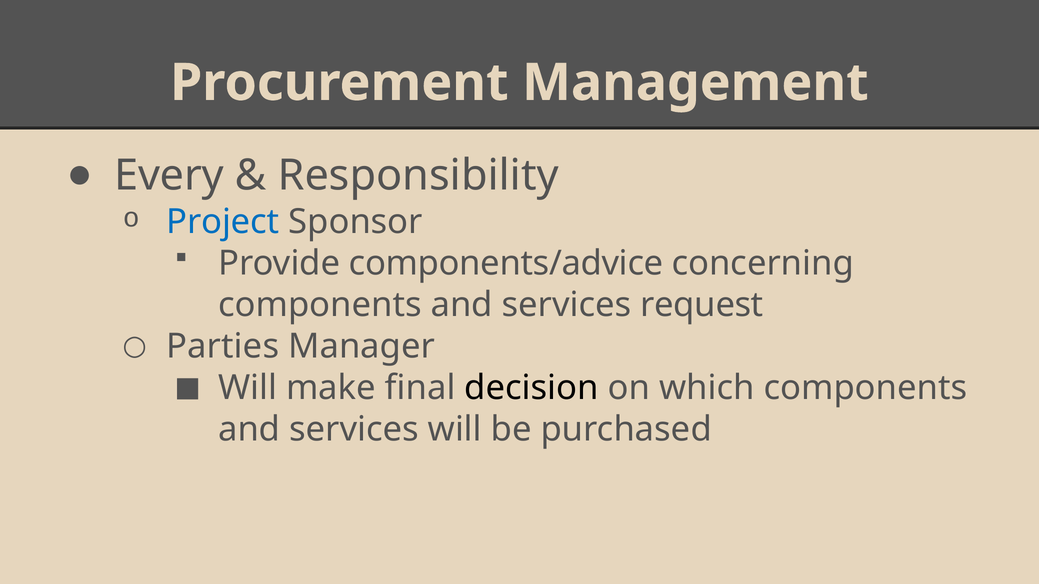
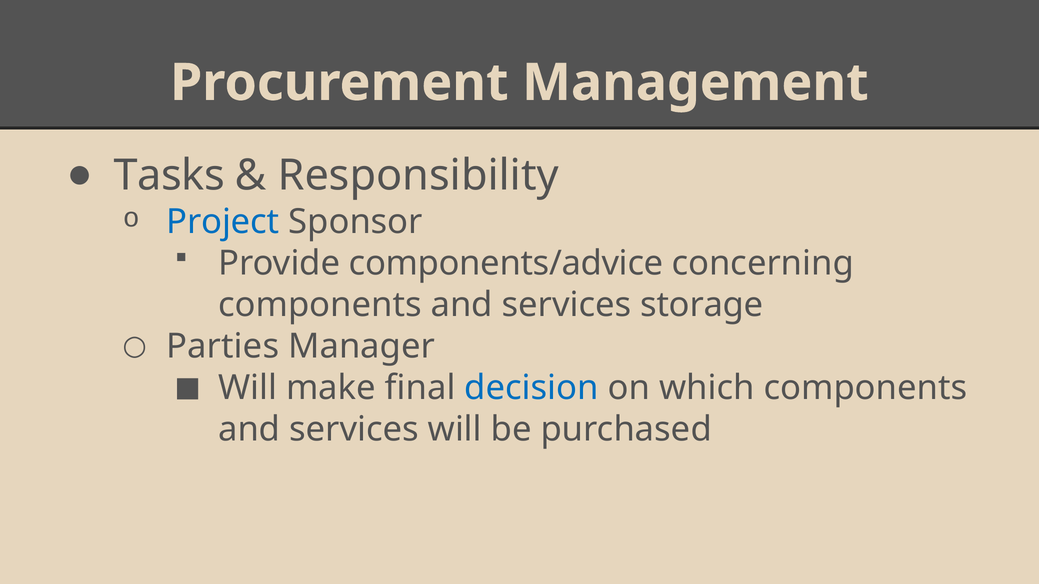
Every: Every -> Tasks (169, 176)
request: request -> storage (702, 305)
decision colour: black -> blue (532, 388)
